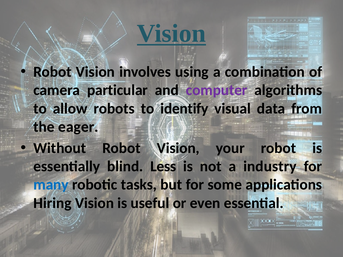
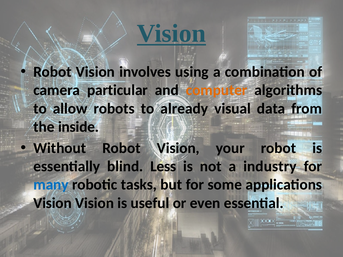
computer colour: purple -> orange (217, 90)
identify: identify -> already (184, 109)
eager: eager -> inside (78, 127)
Hiring: Hiring -> Vision (53, 203)
